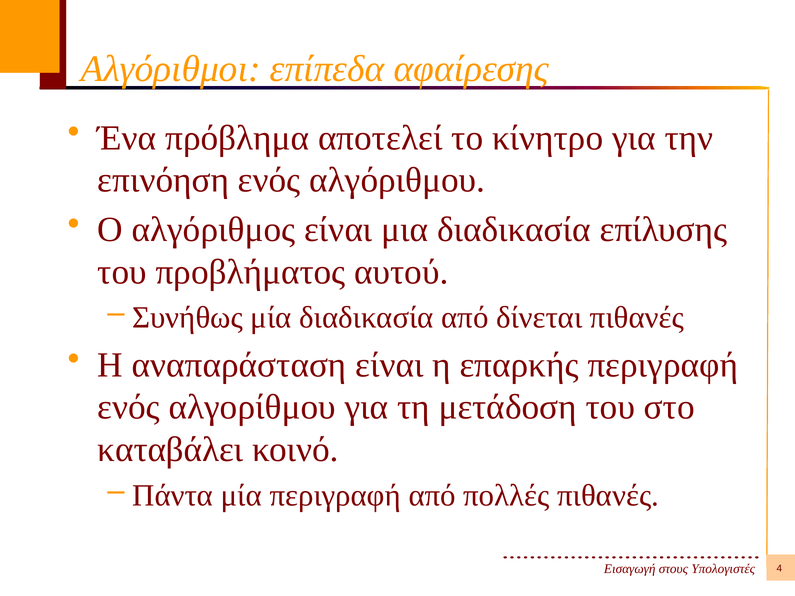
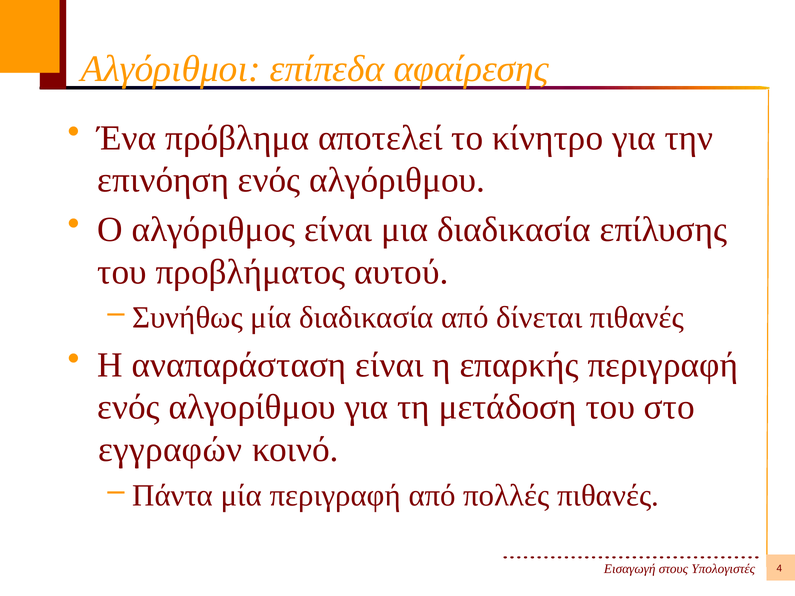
καταβάλει: καταβάλει -> εγγραφών (170, 450)
